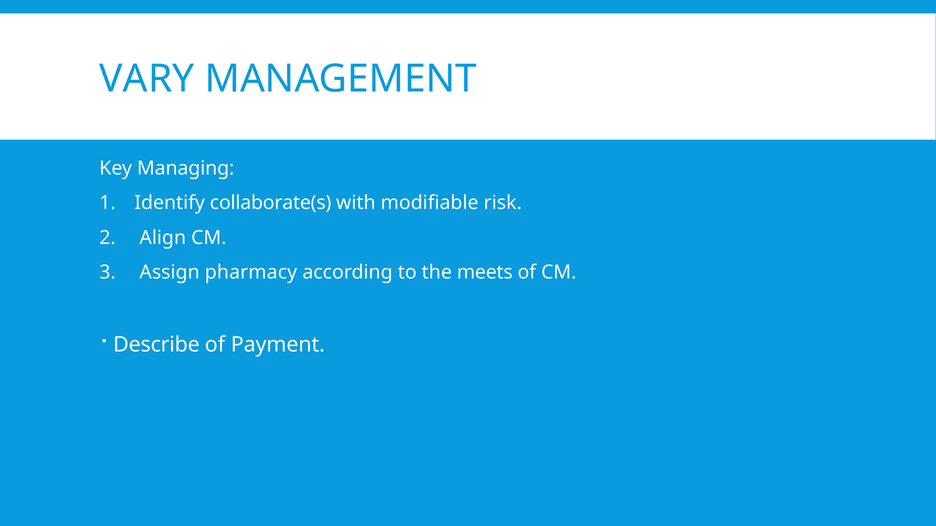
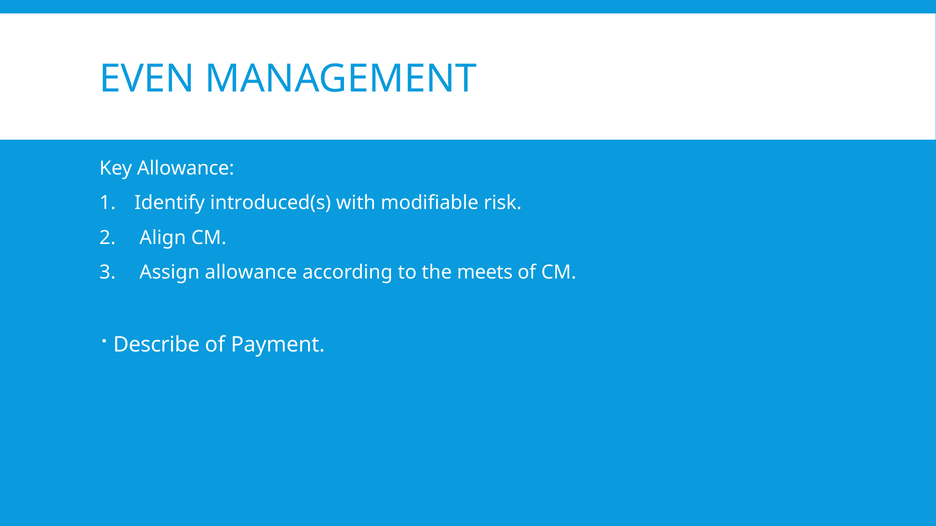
VARY: VARY -> EVEN (147, 79)
Key Managing: Managing -> Allowance (186, 168)
collaborate(s: collaborate(s -> introduced(s (271, 203)
Assign pharmacy: pharmacy -> allowance (251, 273)
